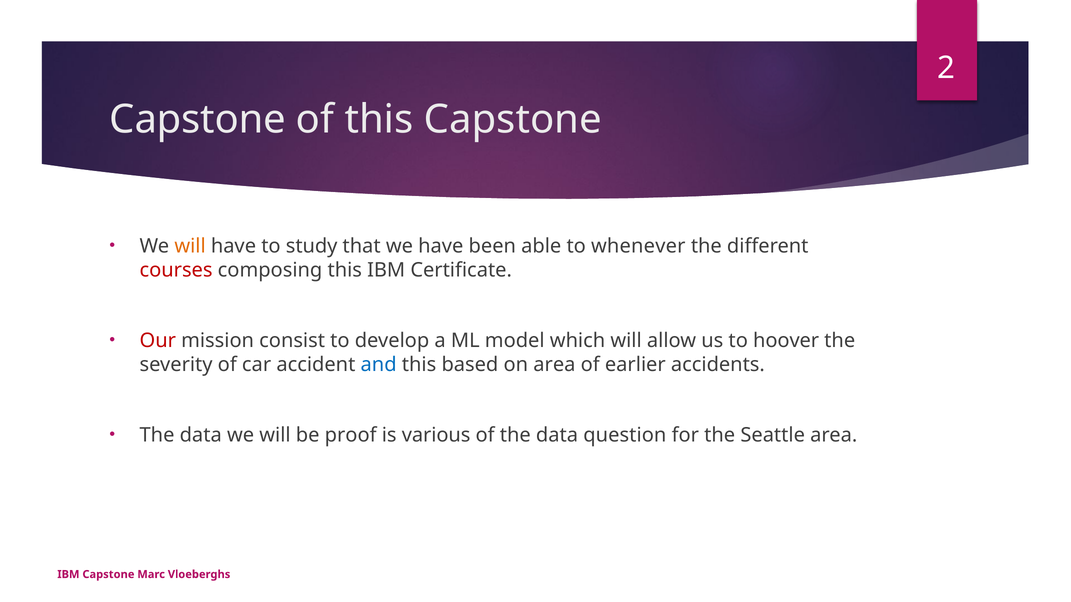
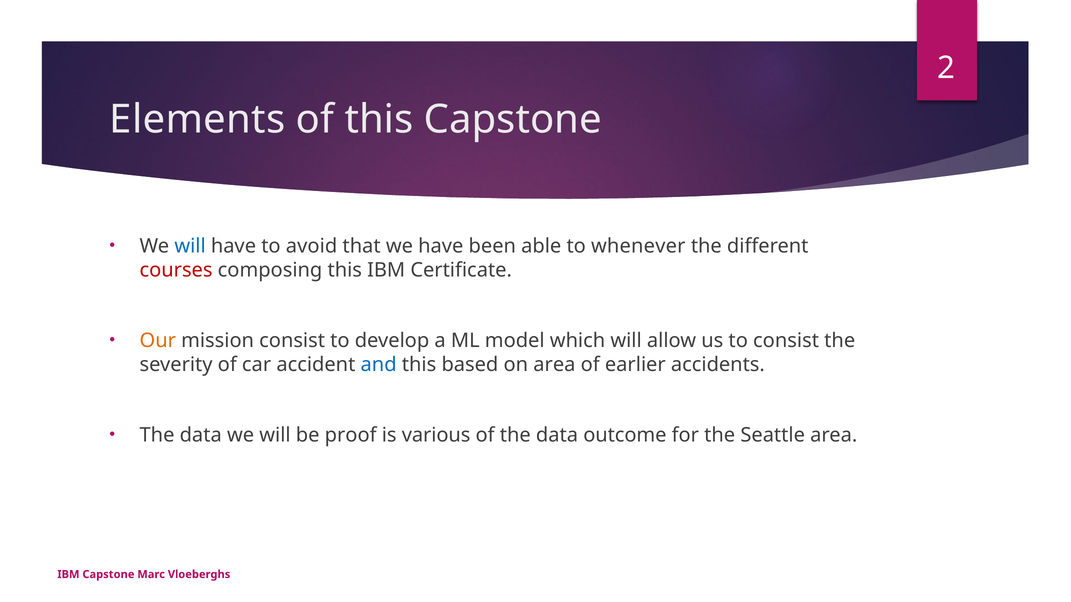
Capstone: Capstone -> Elements (197, 119)
will colour: orange -> blue (190, 246)
study: study -> avoid (312, 246)
Our colour: red -> orange (158, 341)
to hoover: hoover -> consist (786, 341)
question: question -> outcome (625, 435)
